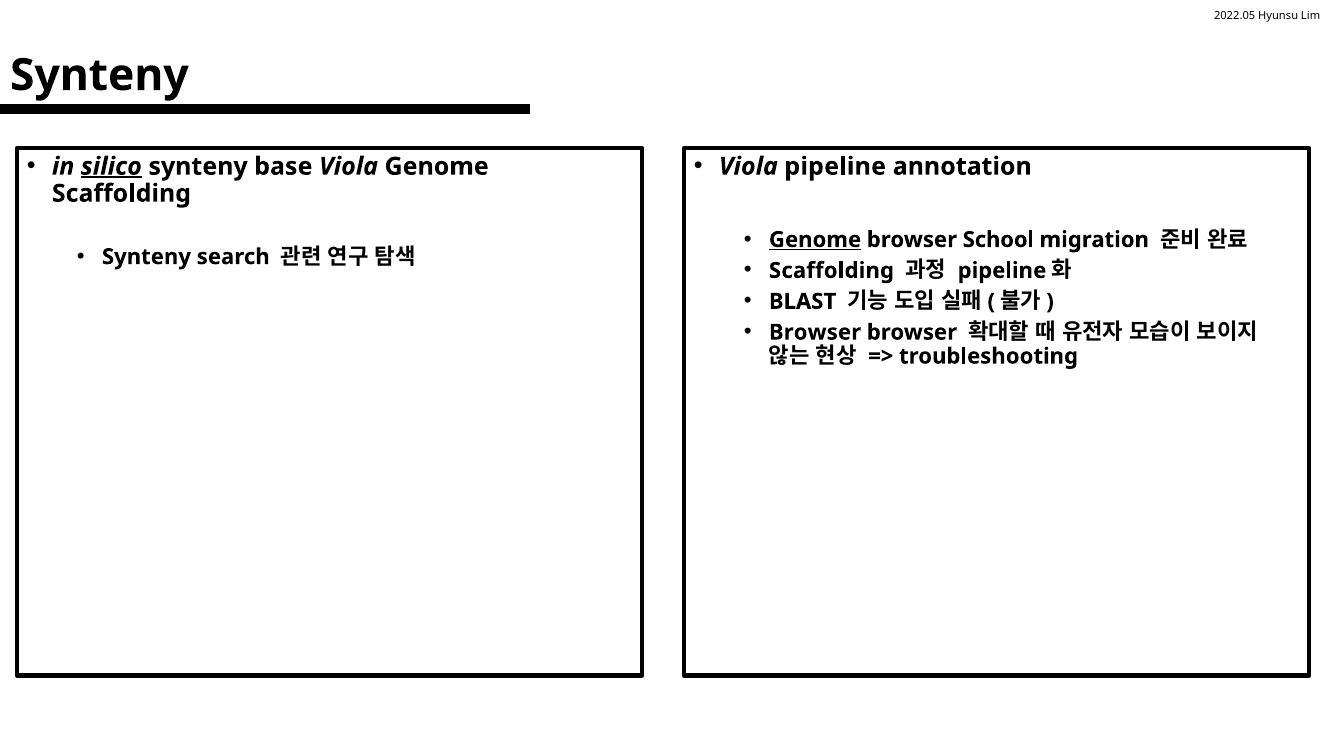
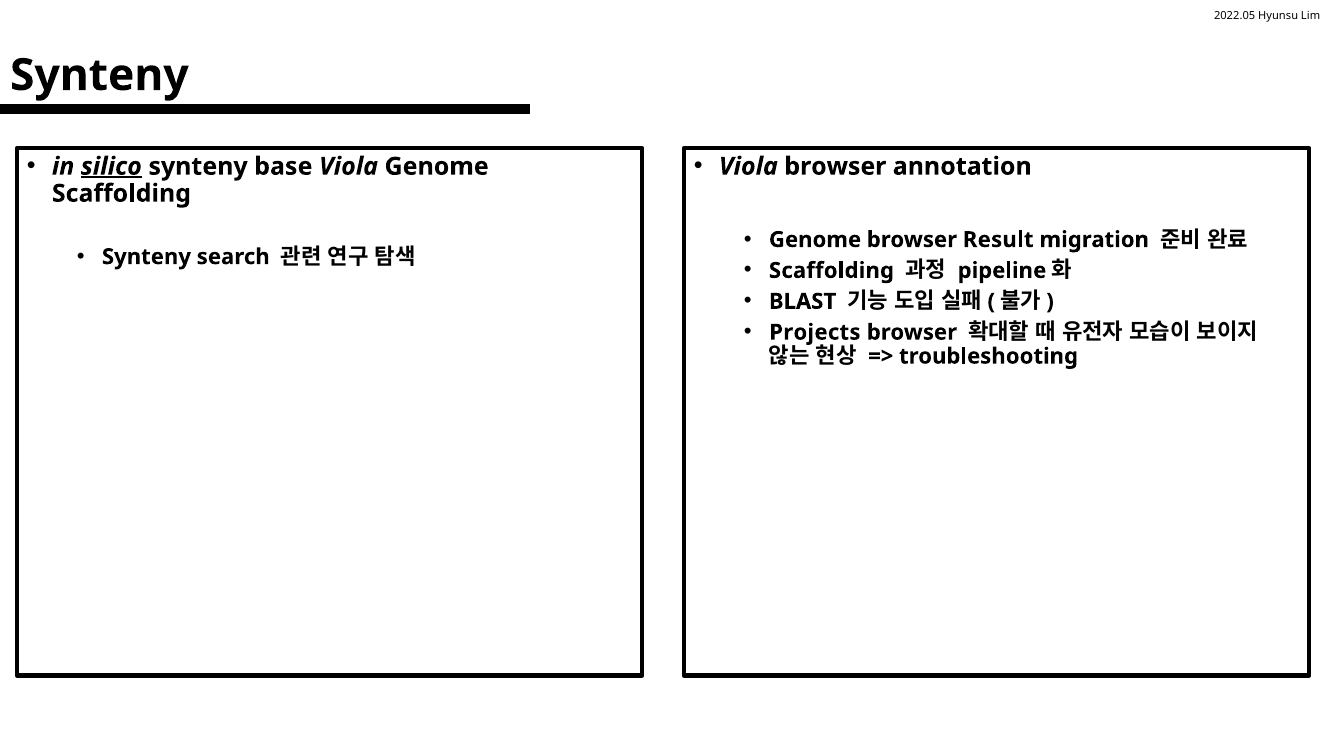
Viola pipeline: pipeline -> browser (835, 167)
Genome underline: present -> none (815, 240)
School: School -> Result (998, 240)
Browser: Browser -> Projects (815, 332)
